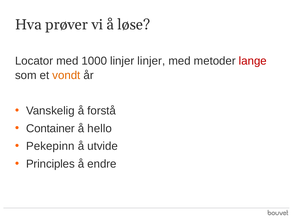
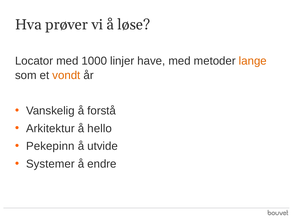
linjer linjer: linjer -> have (151, 61)
lange colour: red -> orange (253, 61)
Container: Container -> Arkitektur (50, 128)
Principles: Principles -> Systemer (50, 163)
